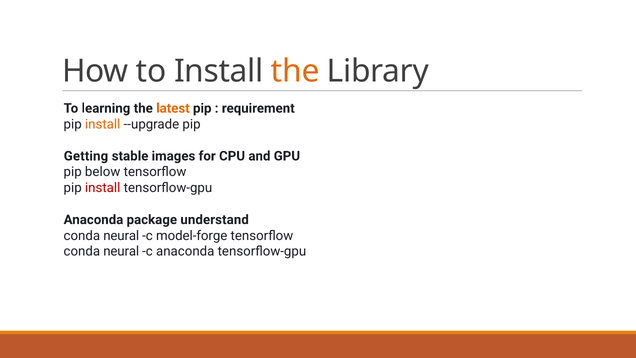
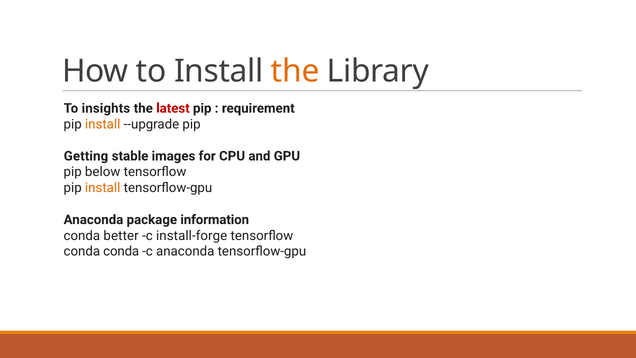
learning: learning -> insights (106, 108)
latest colour: orange -> red (173, 108)
install colour: red -> orange (103, 188)
understand: understand -> information (215, 220)
neural: neural -> better (121, 235)
model-forge: model-forge -> install-forge (192, 235)
neural: neural -> conda (121, 251)
